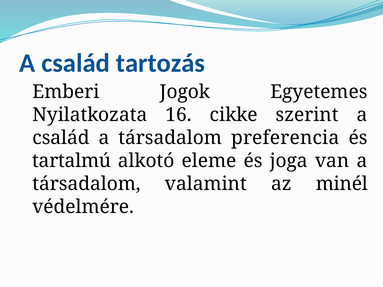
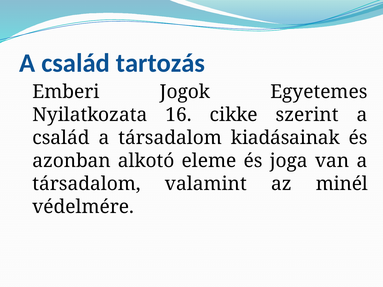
preferencia: preferencia -> kiadásainak (285, 138)
tartalmú: tartalmú -> azonban (72, 161)
